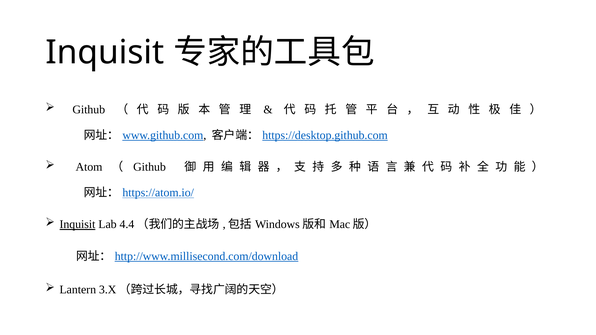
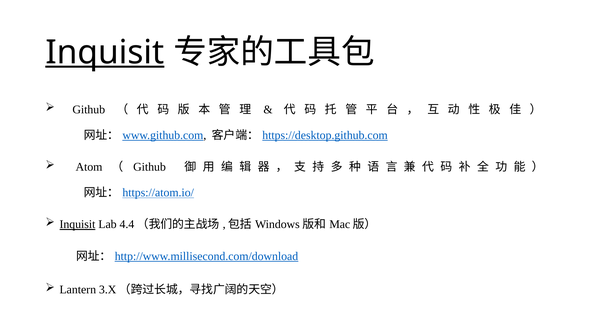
Inquisit underline: none -> present (105, 52)
